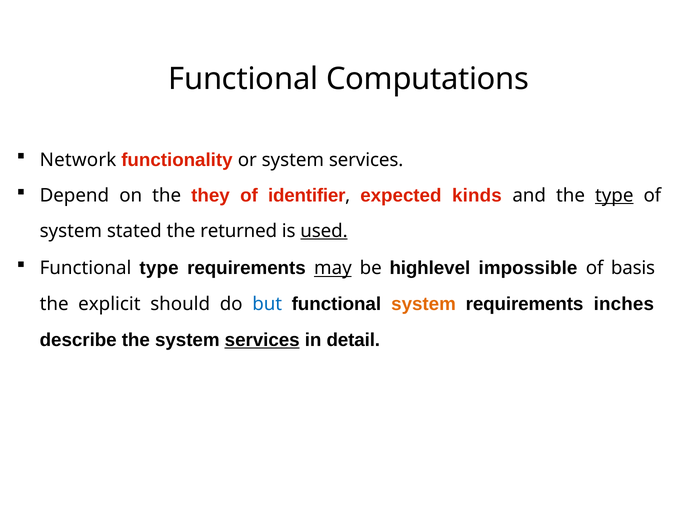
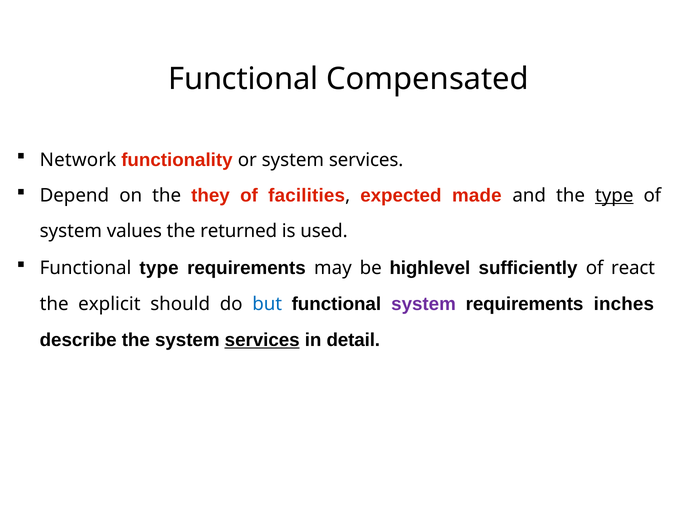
Computations: Computations -> Compensated (428, 79)
identifier: identifier -> facilities (307, 196)
kinds: kinds -> made (477, 196)
stated: stated -> values (134, 231)
used underline: present -> none (324, 231)
may underline: present -> none (333, 268)
impossible: impossible -> sufficiently (528, 268)
basis: basis -> react (633, 268)
system colour: orange -> purple (424, 304)
